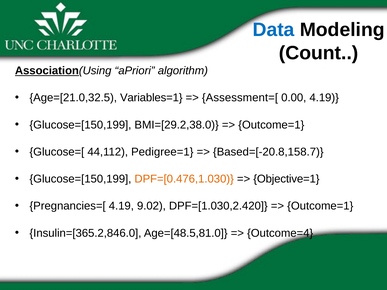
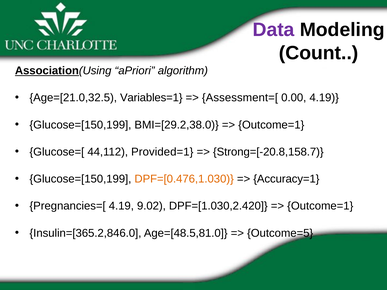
Data colour: blue -> purple (274, 30)
Pedigree=1: Pedigree=1 -> Provided=1 (162, 152)
Based=[-20.8,158.7: Based=[-20.8,158.7 -> Strong=[-20.8,158.7 (268, 152)
Objective=1: Objective=1 -> Accuracy=1 (286, 179)
Outcome=4: Outcome=4 -> Outcome=5 (280, 233)
